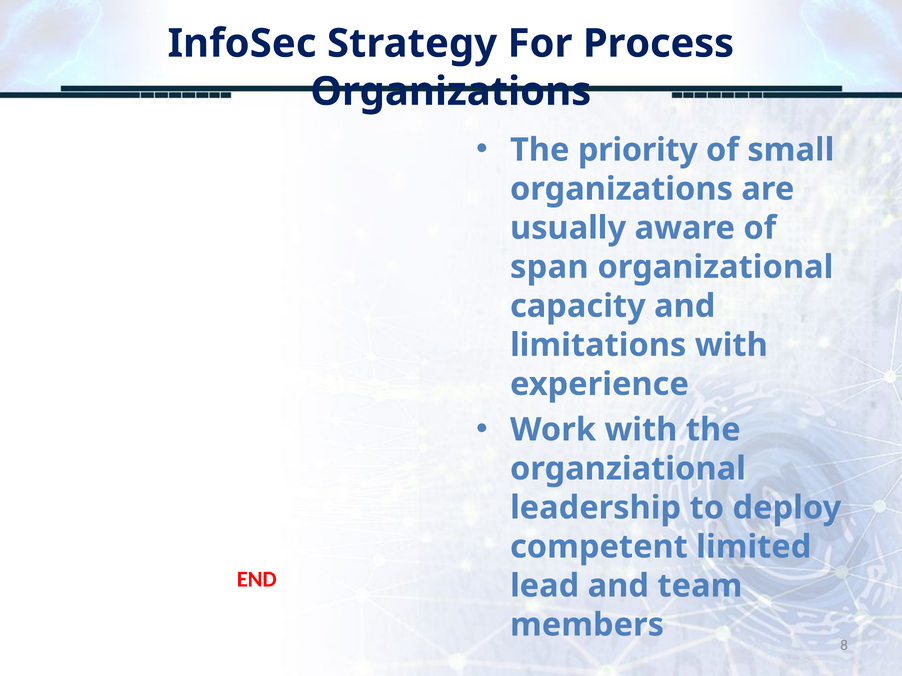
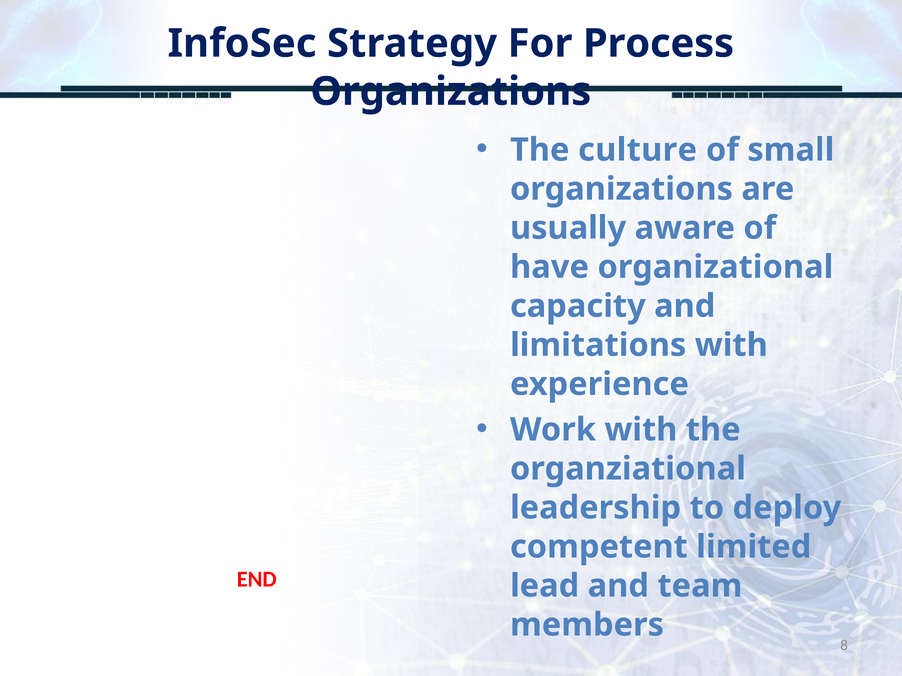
priority: priority -> culture (638, 150)
span: span -> have (549, 267)
